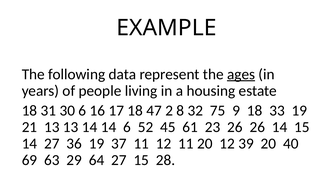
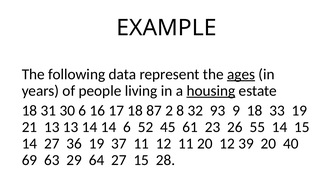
housing underline: none -> present (211, 91)
47: 47 -> 87 (154, 111)
75: 75 -> 93 (218, 111)
26 26: 26 -> 55 (257, 127)
